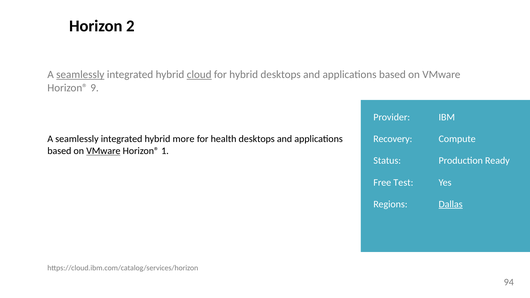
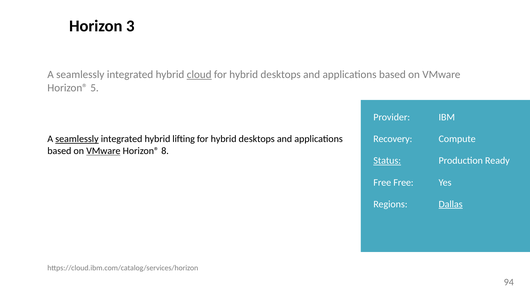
2: 2 -> 3 (130, 26)
seamlessly underline: present -> none (80, 75)
9: 9 -> 5 (95, 88)
seamlessly underline: none -> present (77, 139)
more: more -> lifting (184, 139)
health: health -> hybrid (224, 139)
1: 1 -> 8 (165, 151)
Status underline: none -> present (387, 161)
Free Test: Test -> Free (403, 182)
